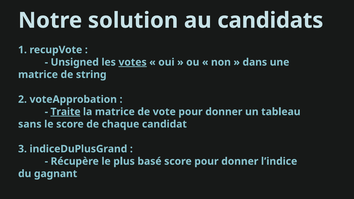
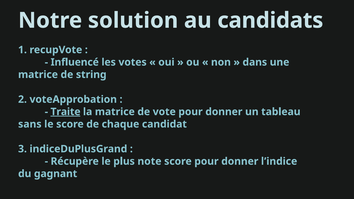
Unsigned: Unsigned -> Influencé (75, 62)
votes underline: present -> none (133, 62)
basé: basé -> note (149, 161)
